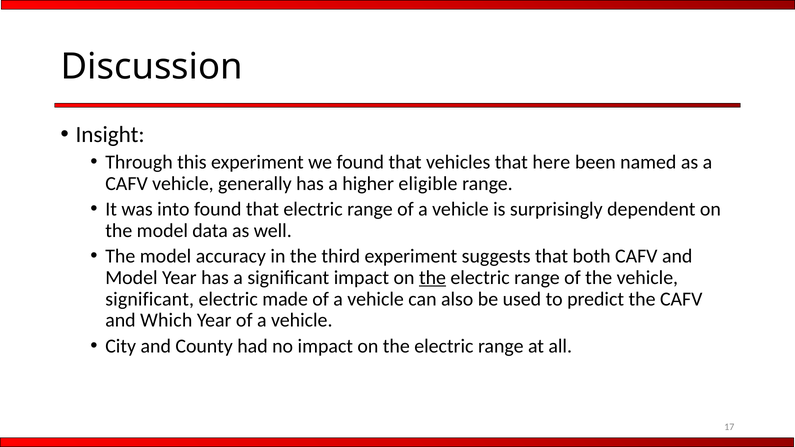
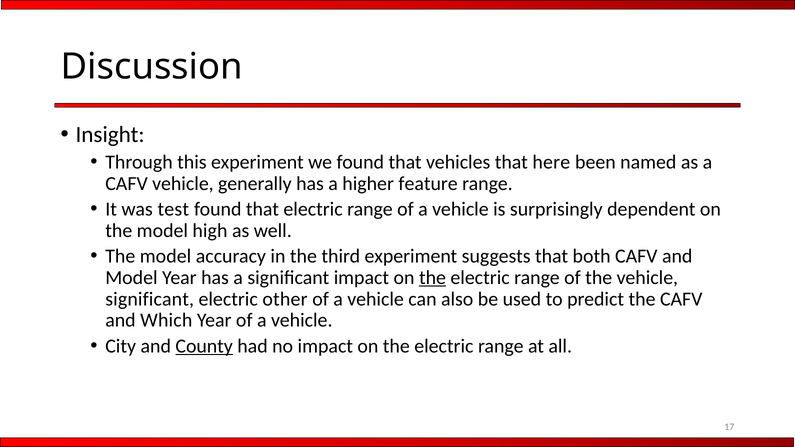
eligible: eligible -> feature (428, 184)
into: into -> test (173, 209)
data: data -> high (210, 231)
made: made -> other (285, 299)
County underline: none -> present (204, 346)
